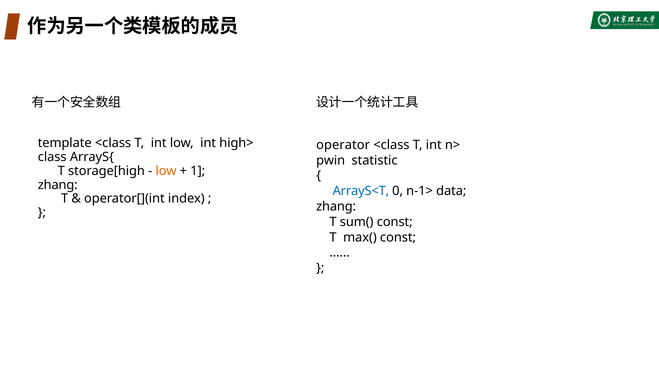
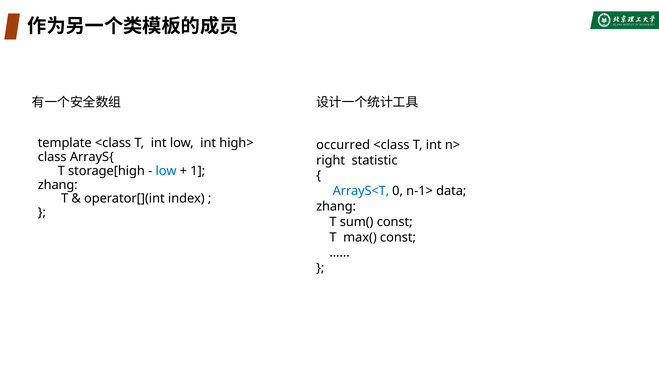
operator: operator -> occurred (343, 145)
pwin: pwin -> right (331, 160)
low colour: orange -> blue (166, 171)
